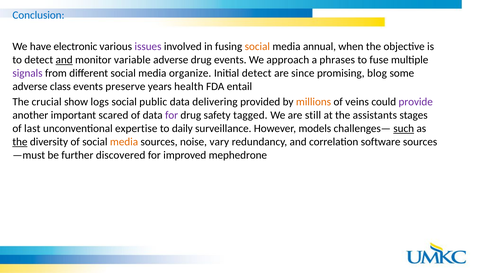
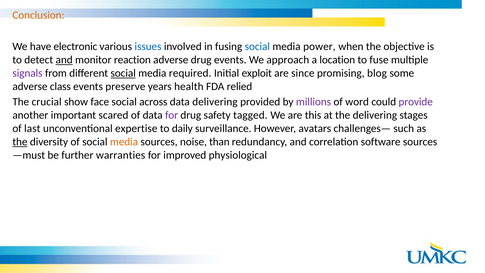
Conclusion colour: blue -> orange (38, 15)
issues colour: purple -> blue (148, 46)
social colour: orange -> blue (257, 46)
annual: annual -> power (319, 46)
variable: variable -> reaction (132, 60)
phrases: phrases -> location (337, 60)
social underline: none -> present (123, 73)
organize: organize -> required (190, 73)
Initial detect: detect -> exploit (257, 73)
entail: entail -> relied (239, 86)
logs: logs -> face (100, 102)
public: public -> across (153, 102)
millions colour: orange -> purple (314, 102)
veins: veins -> word (357, 102)
still: still -> this (313, 115)
the assistants: assistants -> delivering (375, 115)
models: models -> avatars (315, 129)
such underline: present -> none (404, 129)
vary: vary -> than (219, 142)
discovered: discovered -> warranties (121, 155)
mephedrone: mephedrone -> physiological (238, 155)
